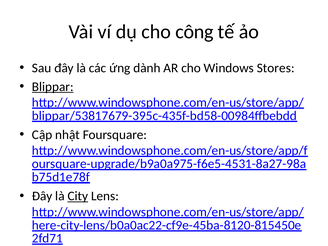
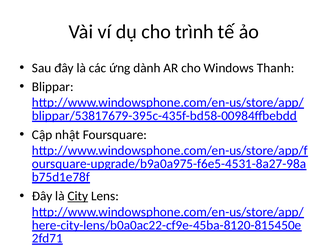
công: công -> trình (194, 32)
Stores: Stores -> Thanh (276, 68)
Blippar underline: present -> none (53, 87)
